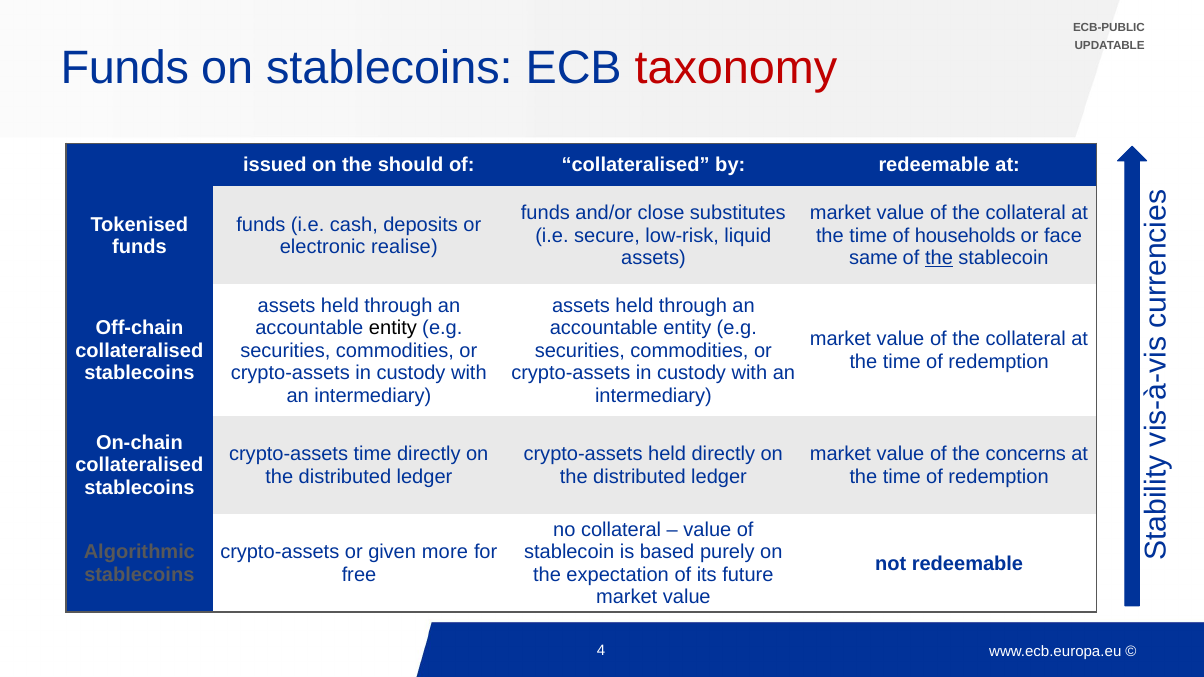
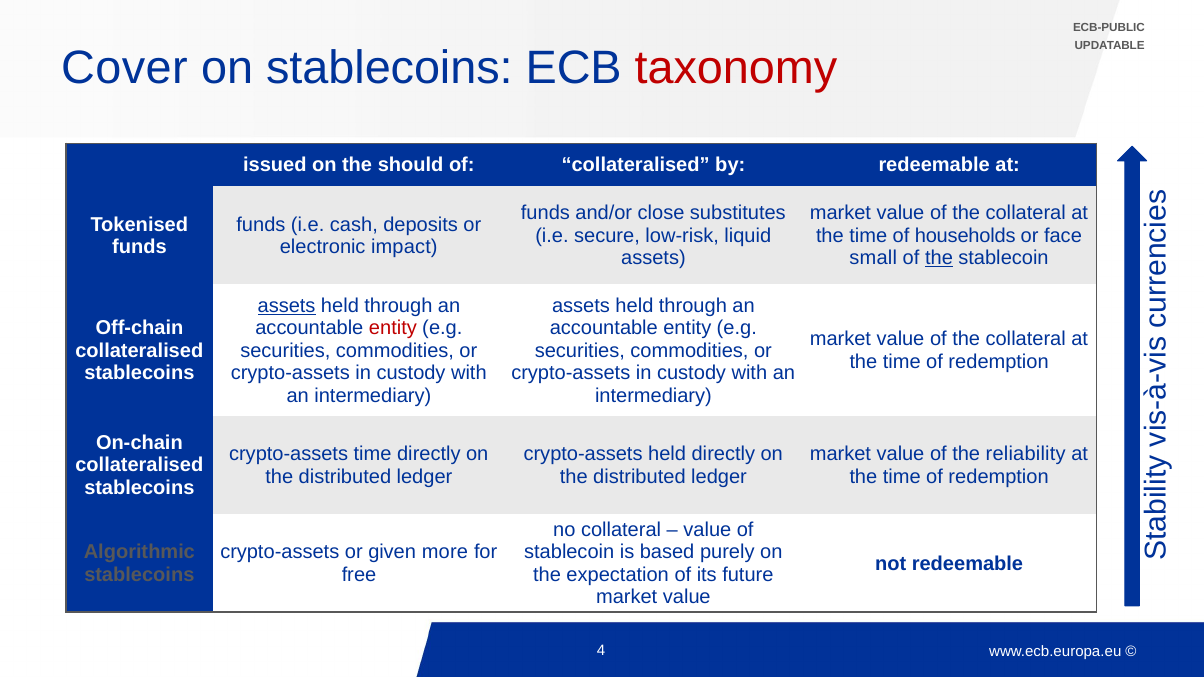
Funds: Funds -> Cover (124, 68)
realise: realise -> impact (404, 247)
same: same -> small (873, 258)
assets underline: none -> present (287, 306)
entity colour: black -> red (393, 328)
concerns: concerns -> reliability (1026, 454)
